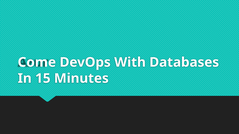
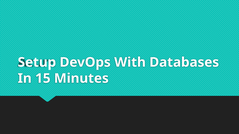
Come: Come -> Setup (37, 62)
